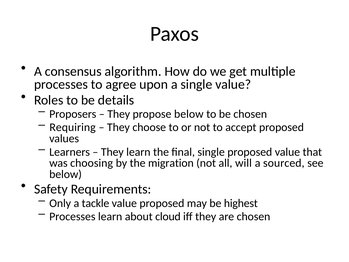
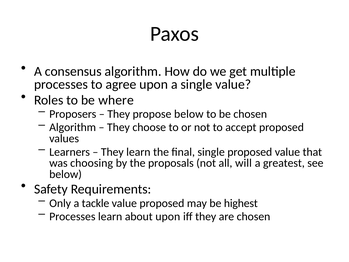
details: details -> where (116, 100)
Requiring: Requiring -> Algorithm (73, 127)
migration: migration -> proposals (171, 163)
sourced: sourced -> greatest (284, 163)
about cloud: cloud -> upon (168, 216)
